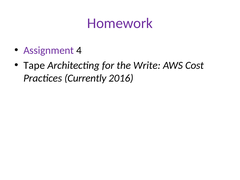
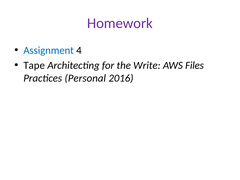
Assignment colour: purple -> blue (49, 50)
Cost: Cost -> Files (195, 65)
Currently: Currently -> Personal (85, 78)
